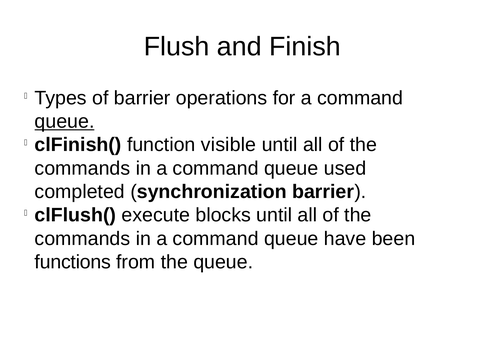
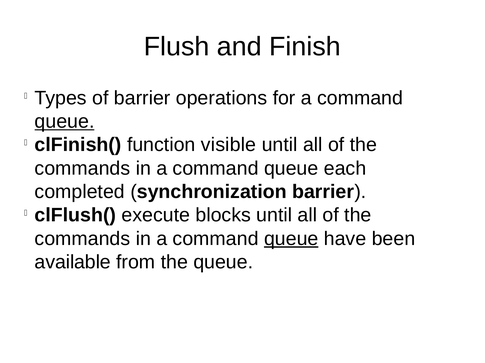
used: used -> each (345, 169)
queue underline: none -> present (291, 239)
functions: functions -> available (73, 262)
